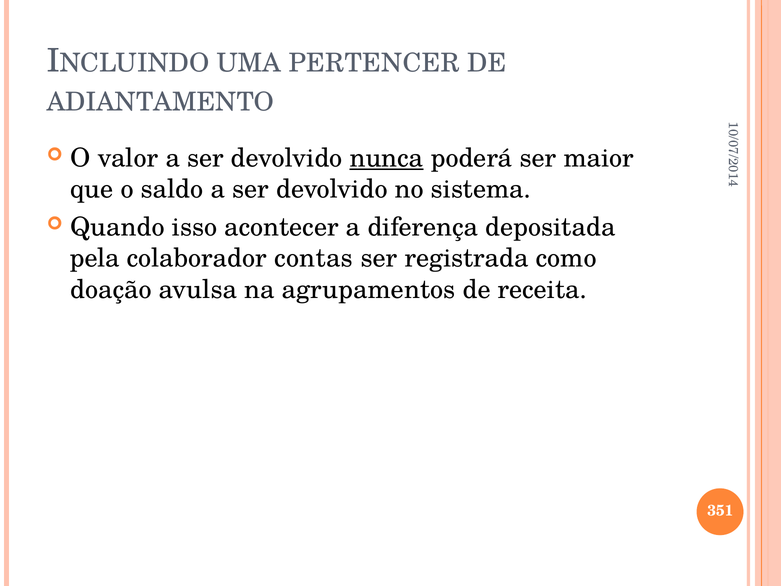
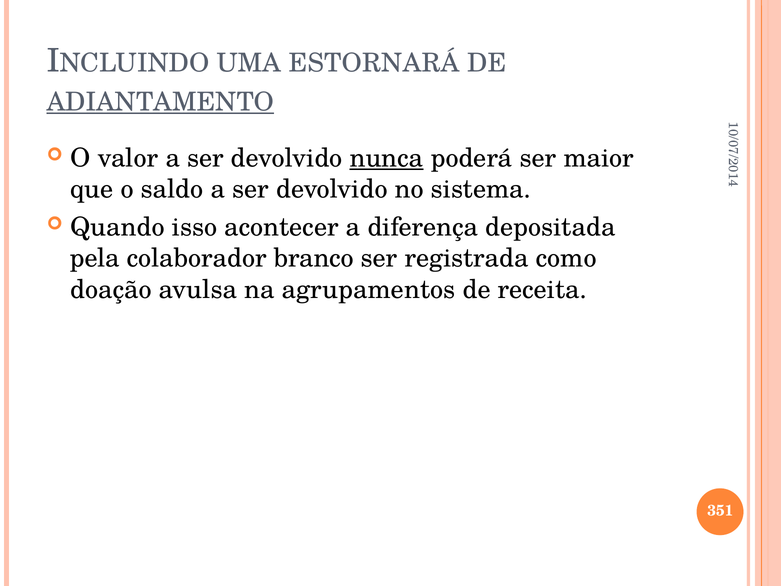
PERTENCER: PERTENCER -> ESTORNARÁ (374, 63)
ADIANTAMENTO underline: none -> present (160, 102)
contas: contas -> branco (314, 258)
